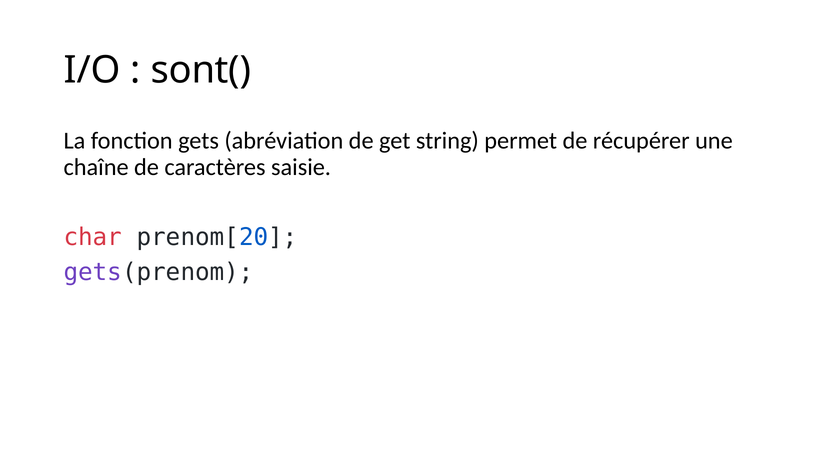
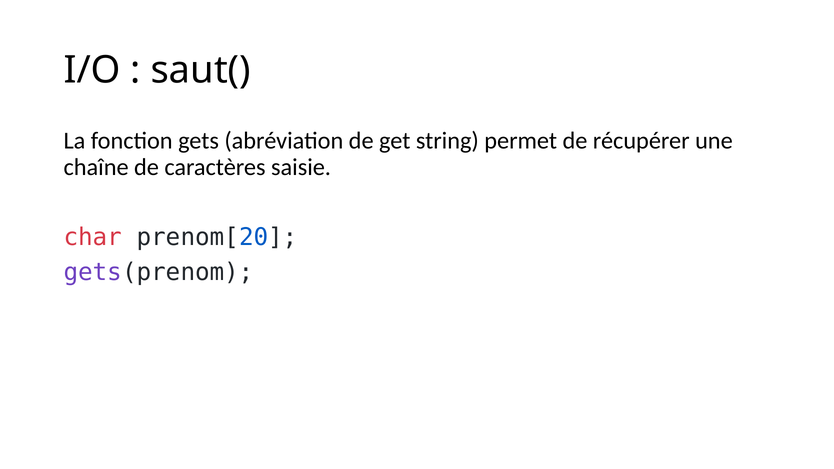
sont(: sont( -> saut( (201, 70)
